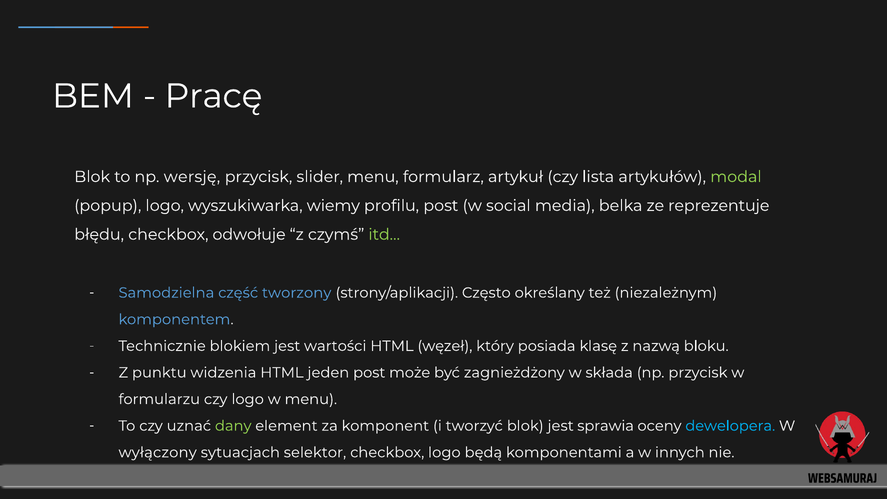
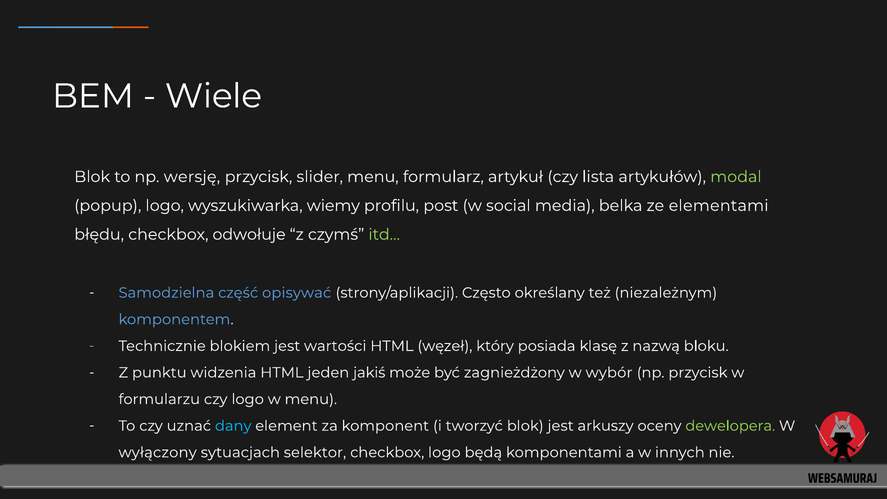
Pracę: Pracę -> Wiele (213, 96)
reprezentuje: reprezentuje -> elementami (719, 206)
tworzony: tworzony -> opisywać (297, 293)
jeden post: post -> jakiś (369, 373)
składa: składa -> wybór (609, 373)
dany colour: light green -> light blue (233, 426)
sprawia: sprawia -> arkuszy (606, 426)
dewelopera colour: light blue -> light green (730, 426)
